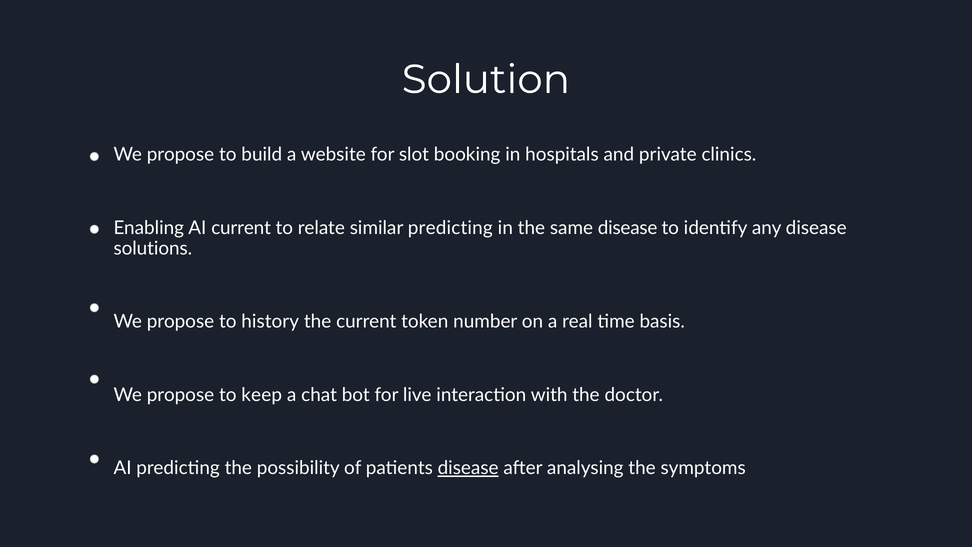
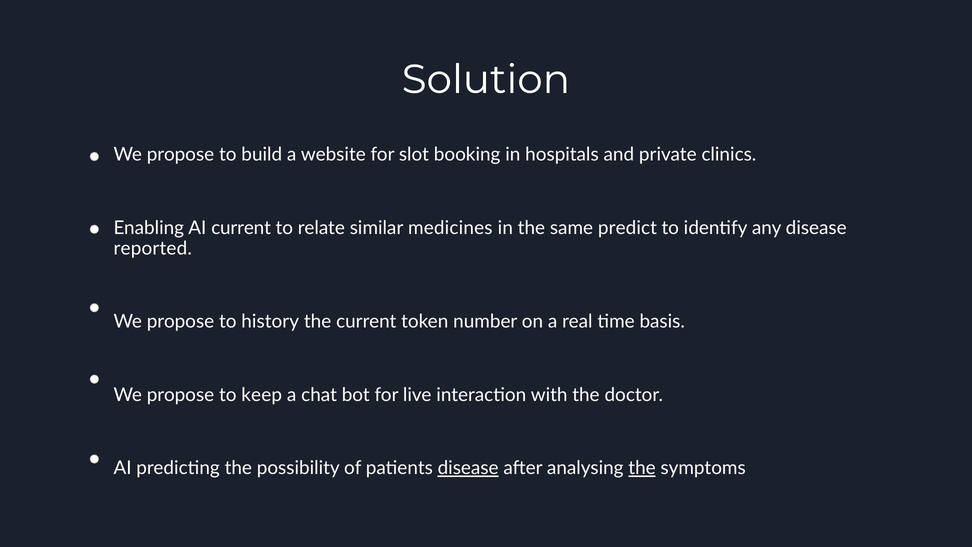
similar predicting: predicting -> medicines (450, 228)
same disease: disease -> predict (627, 228)
solutions: solutions -> reported (153, 248)
the underline: none -> present (642, 468)
